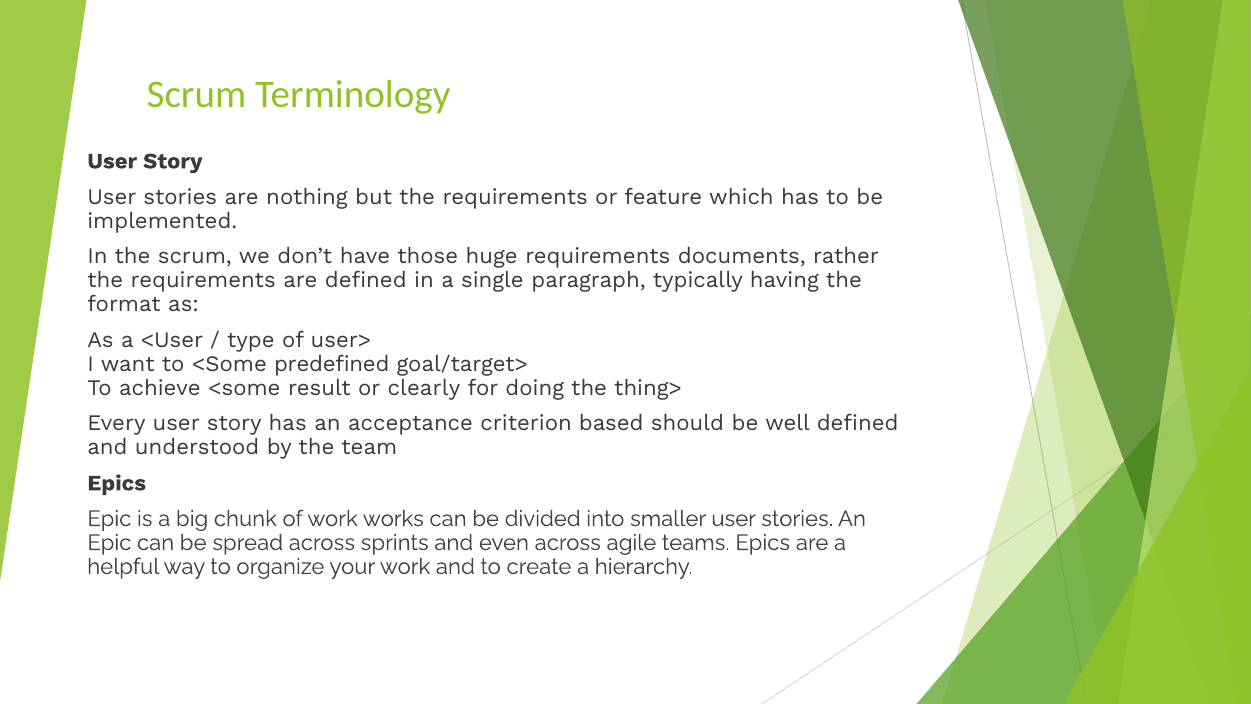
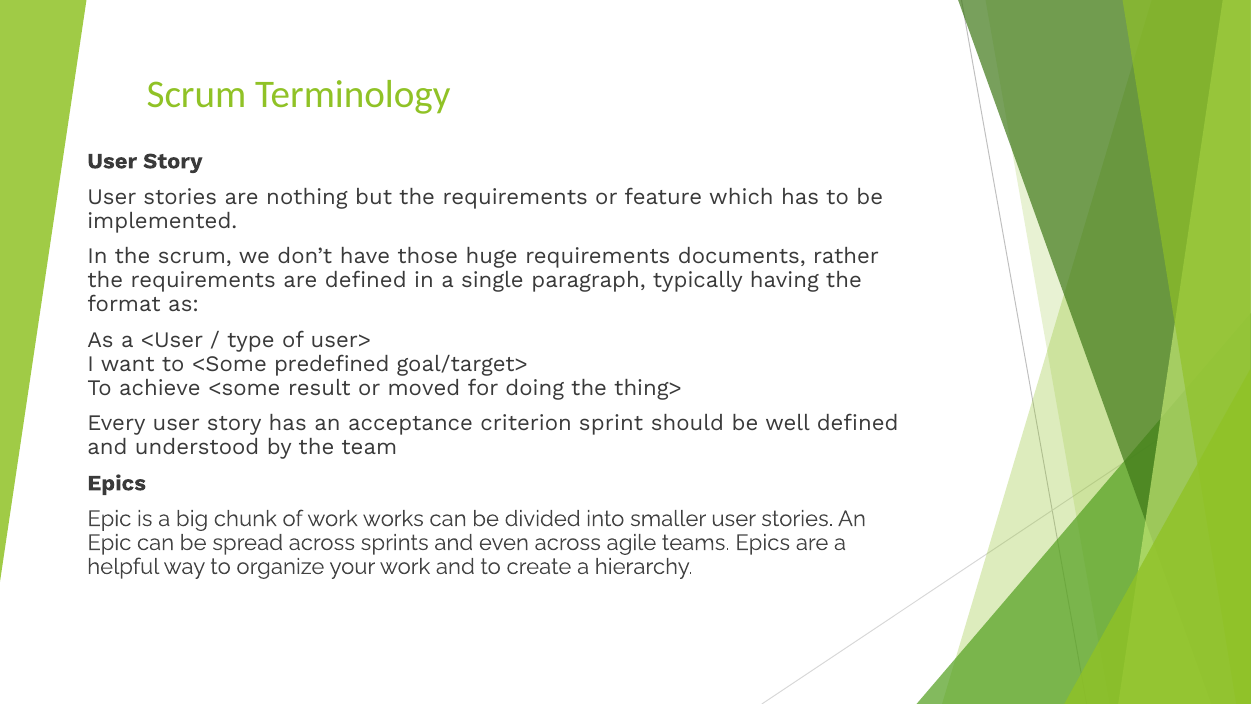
clearly: clearly -> moved (424, 388)
based: based -> sprint (611, 423)
